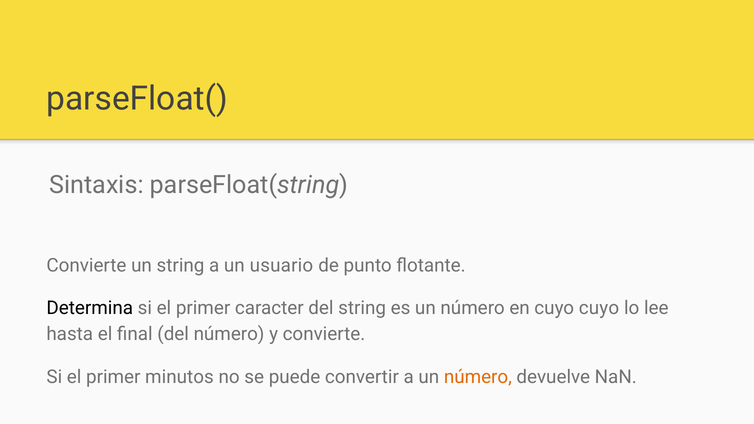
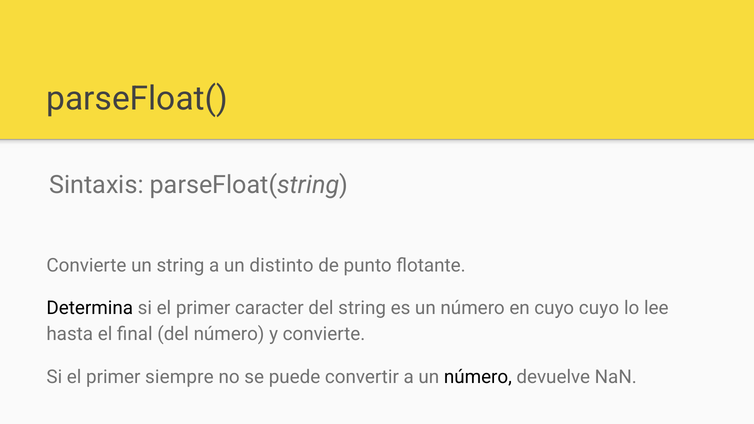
usuario: usuario -> distinto (281, 266)
minutos: minutos -> siempre (179, 377)
número colour: orange -> black (478, 377)
